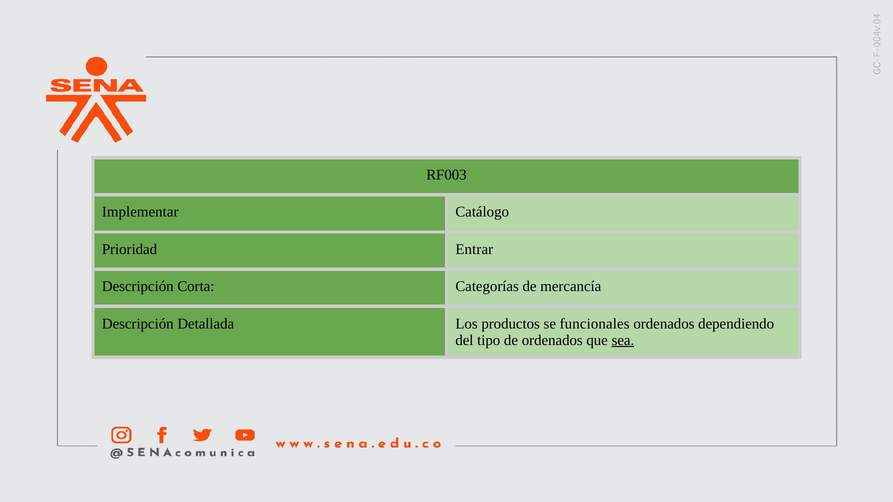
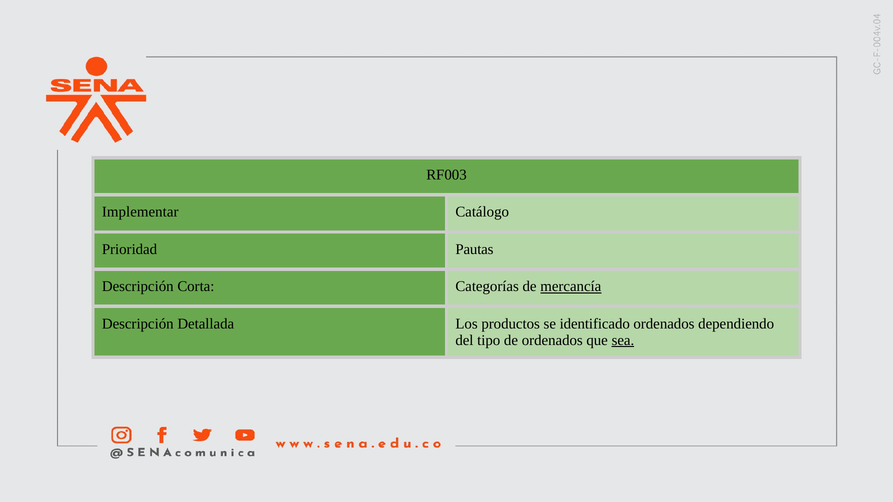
Entrar: Entrar -> Pautas (474, 249)
mercancía underline: none -> present (571, 287)
funcionales: funcionales -> identificado (595, 324)
